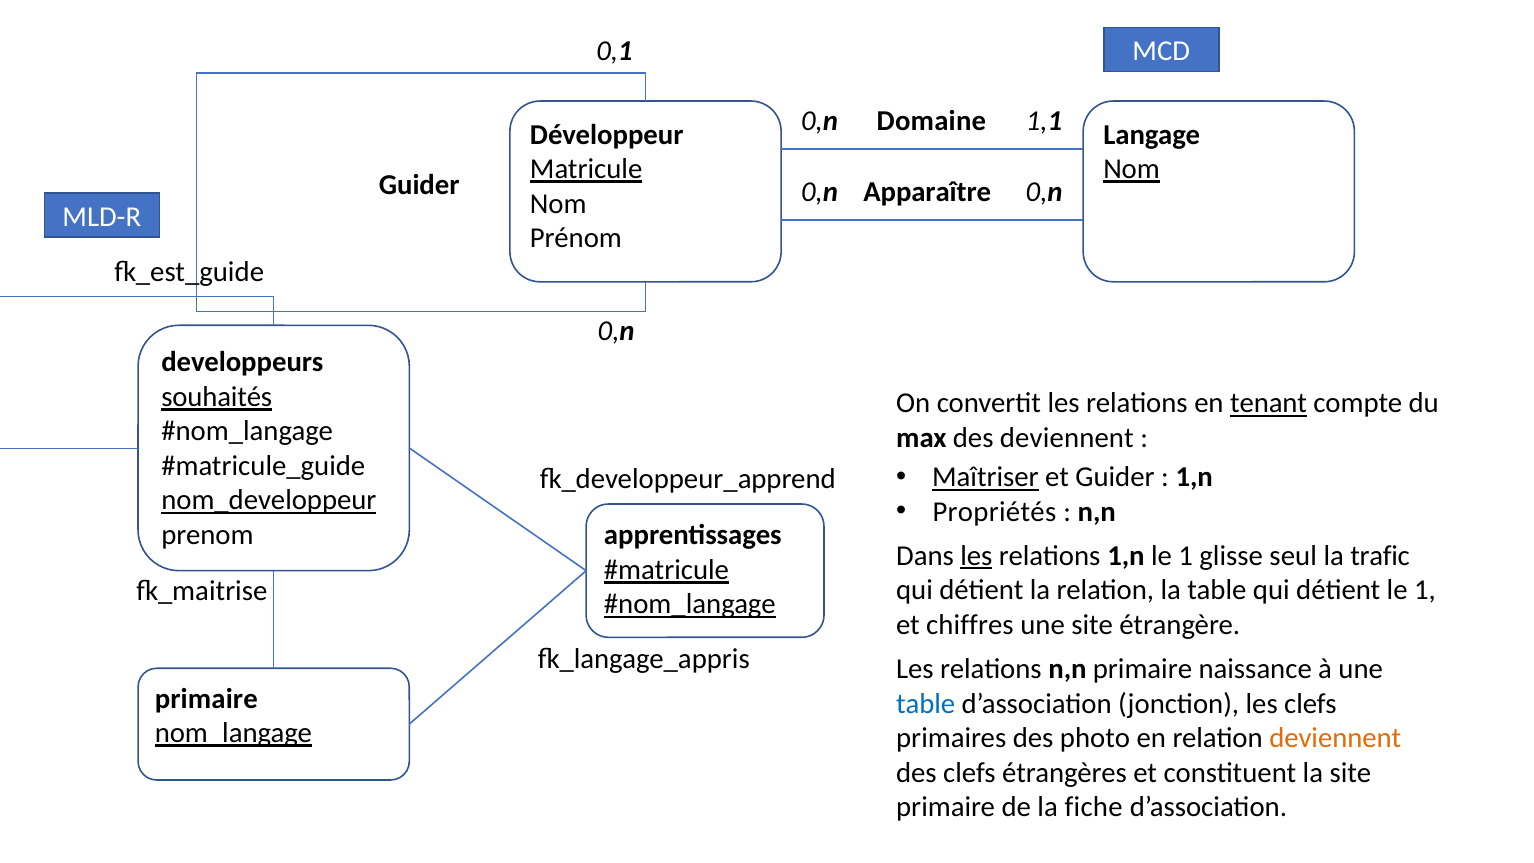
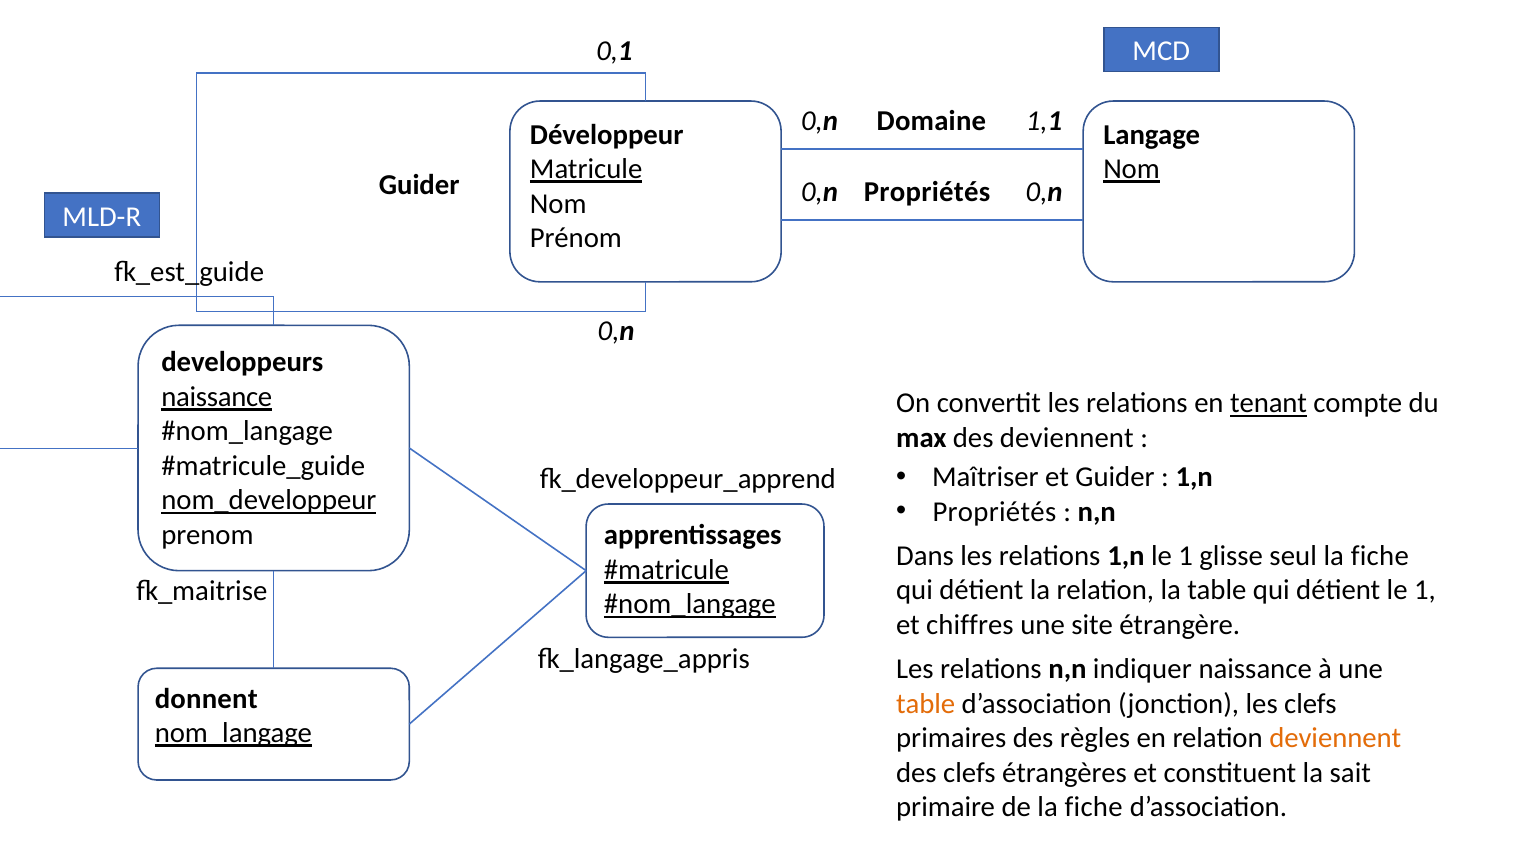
0,n Apparaître: Apparaître -> Propriétés (927, 192)
souhaités: souhaités -> naissance (217, 397)
Maîtriser underline: present -> none (985, 477)
les underline: present -> none (976, 556)
trafic: trafic -> fiche (1380, 556)
n,n primaire: primaire -> indiquer (1142, 669)
primaire: primaire -> donnent (206, 699)
table colour: blue -> orange (926, 703)
photo: photo -> règles (1095, 738)
la site: site -> sait (1350, 773)
